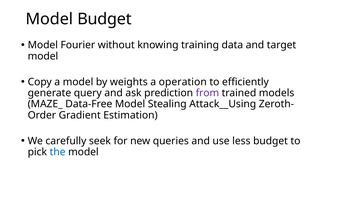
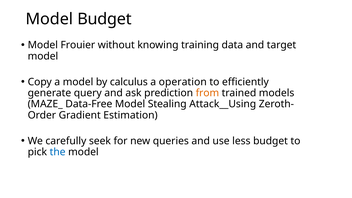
Fourier: Fourier -> Frouier (78, 45)
weights: weights -> calculus (129, 82)
from colour: purple -> orange (207, 93)
